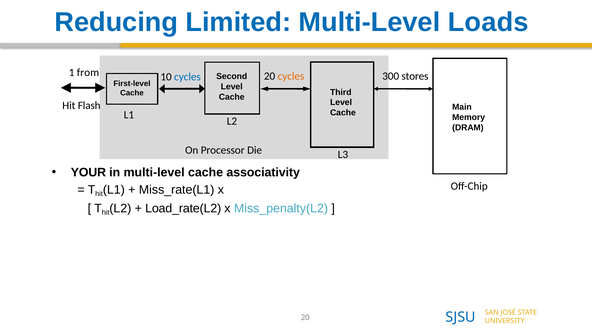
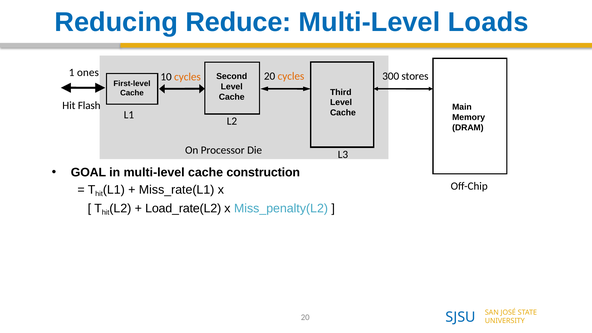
Limited: Limited -> Reduce (238, 22)
from: from -> ones (88, 73)
cycles colour: blue -> orange (187, 77)
YOUR: YOUR -> GOAL (88, 172)
associativity: associativity -> construction (263, 172)
